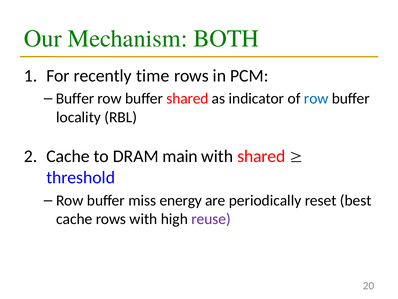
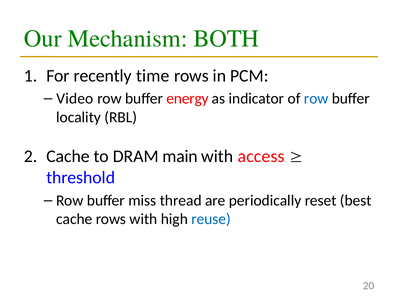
Buffer: Buffer -> Video (75, 98)
buffer shared: shared -> energy (187, 98)
with shared: shared -> access (261, 156)
energy: energy -> thread (181, 200)
reuse colour: purple -> blue (211, 219)
